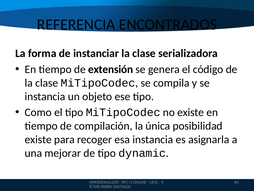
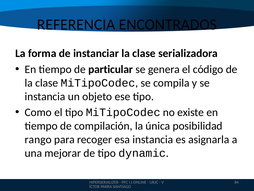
extensión: extensión -> particular (111, 69)
existe: existe -> rango (38, 139)
